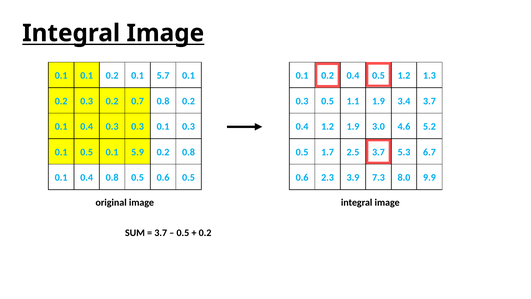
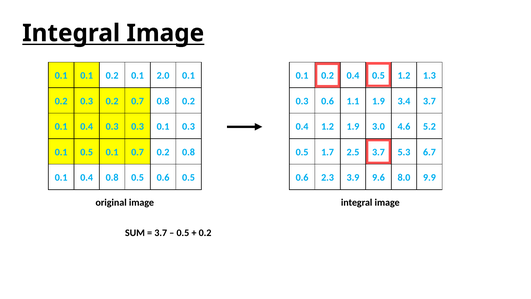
5.7: 5.7 -> 2.0 (163, 76)
0.3 0.5: 0.5 -> 0.6 (328, 101)
0.1 5.9: 5.9 -> 0.7 (138, 152)
7.3: 7.3 -> 9.6 (378, 177)
